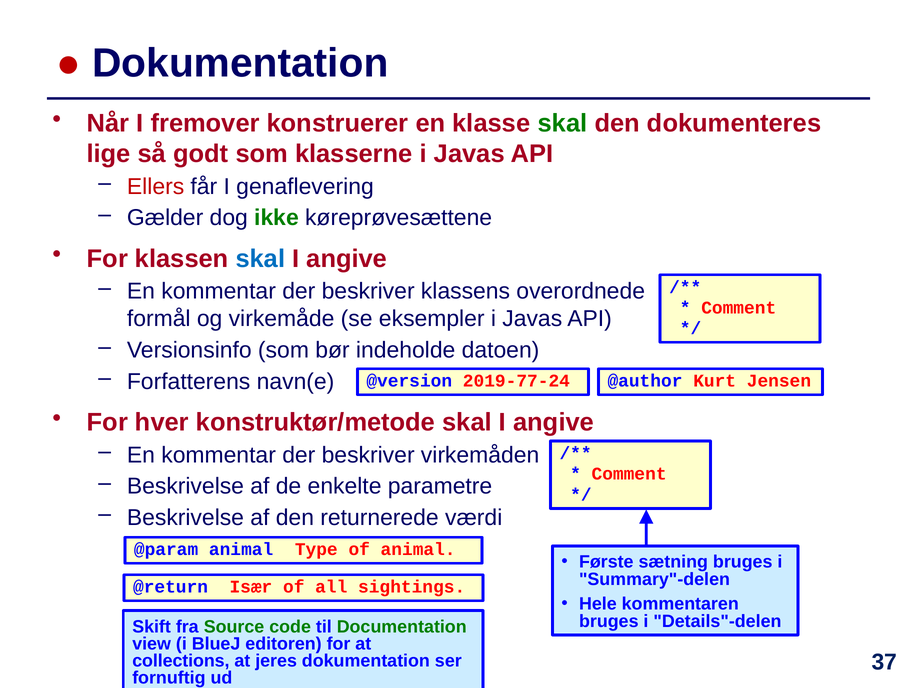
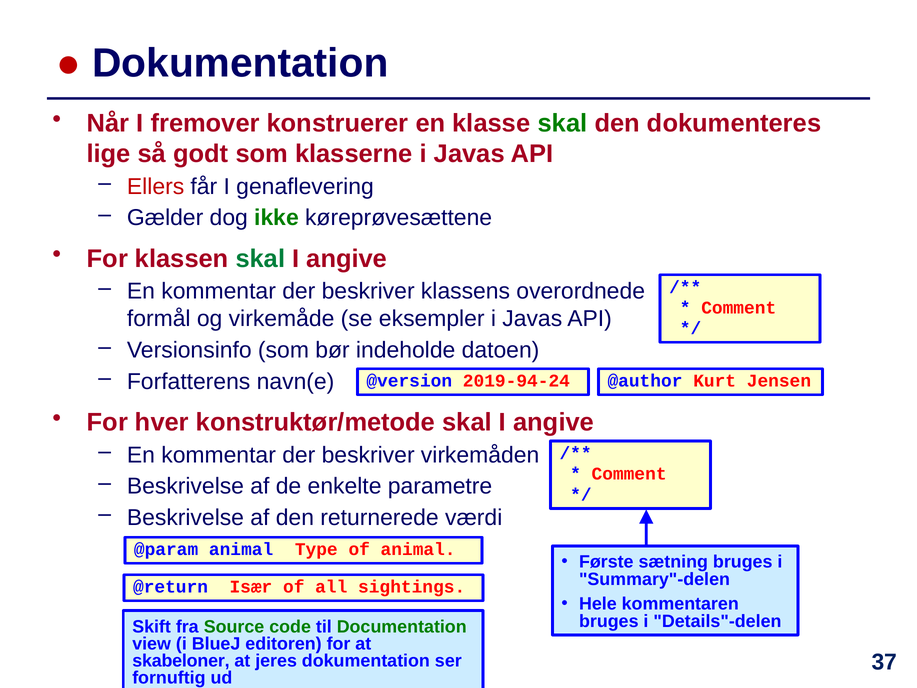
skal colour: blue -> green (260, 259)
2019-77-24: 2019-77-24 -> 2019-94-24 (516, 381)
collections: collections -> skabeloner (181, 661)
